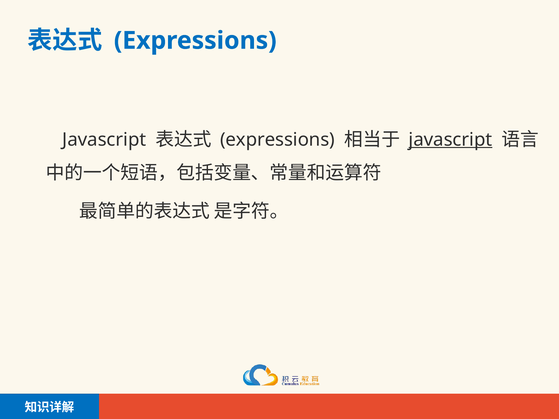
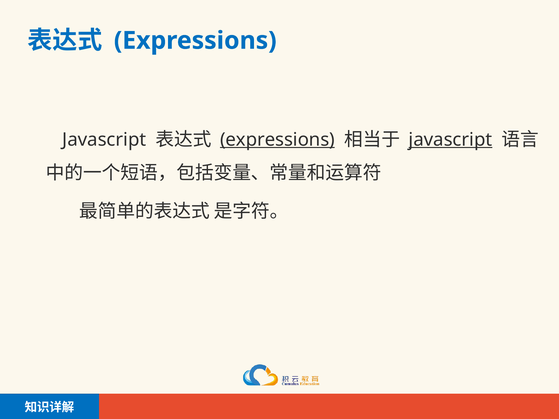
expressions underline: none -> present (277, 140)
